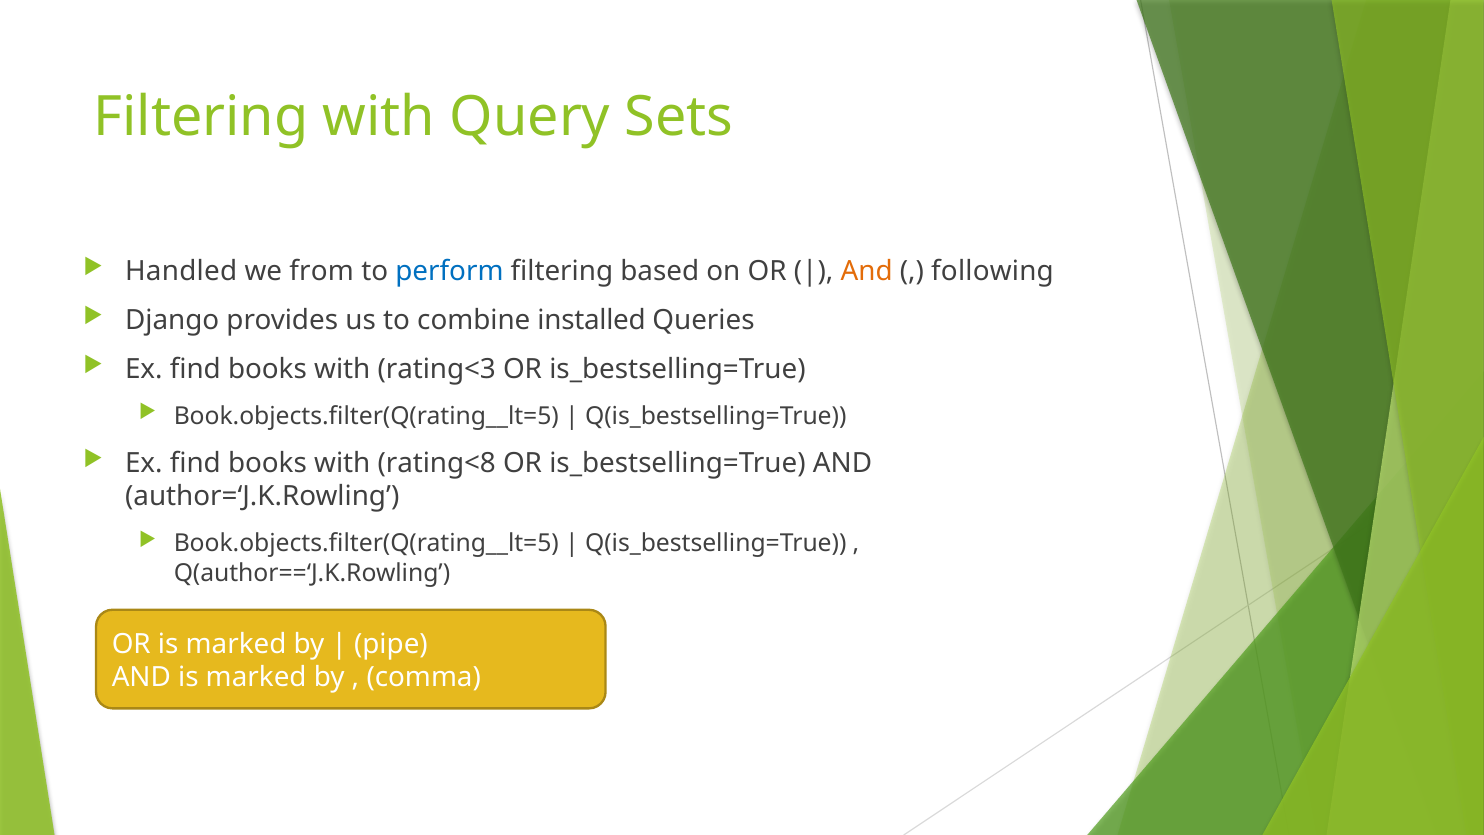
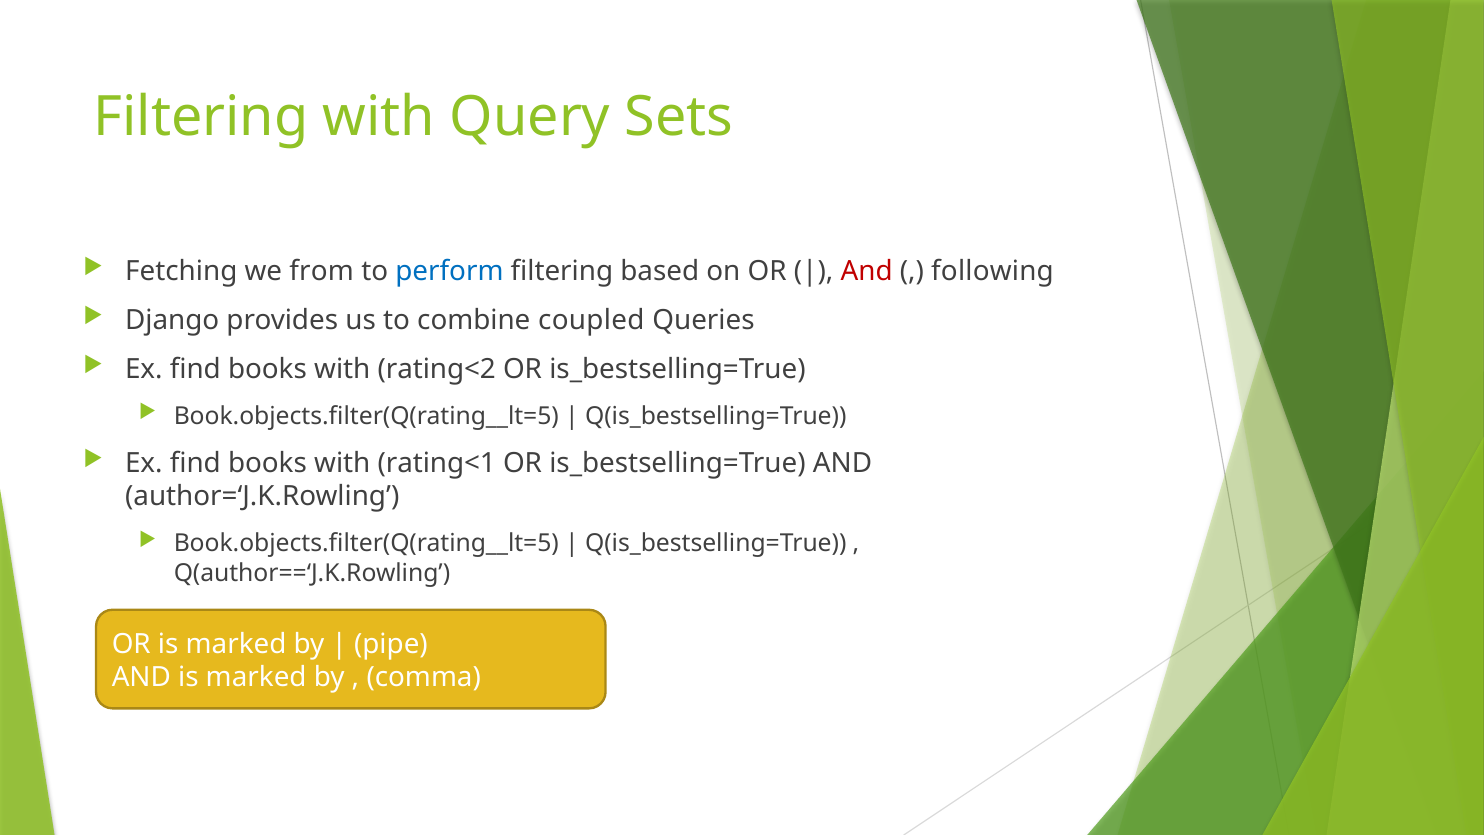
Handled: Handled -> Fetching (181, 271)
And colour: orange -> red (867, 271)
installed: installed -> coupled (591, 320)
rating<3: rating<3 -> rating<2 (437, 369)
rating<8: rating<8 -> rating<1 (437, 463)
